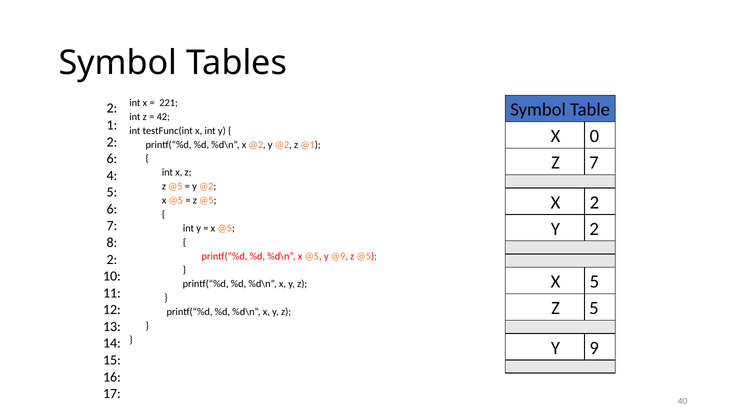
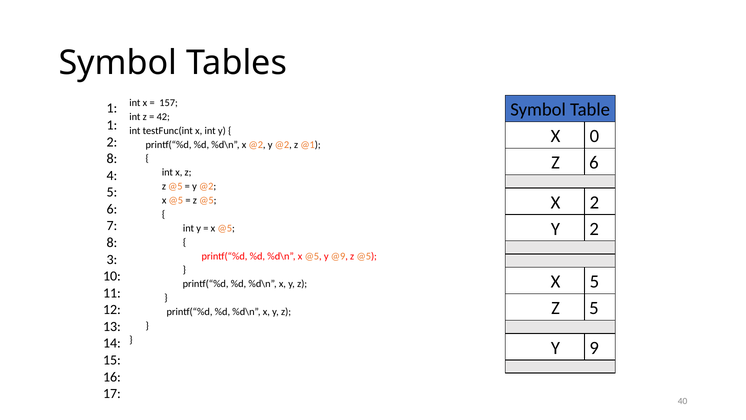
221: 221 -> 157 (169, 103)
2: 2 -> 1 (112, 108)
6: 6 -> 8 (112, 159)
Z 7: 7 -> 6 (594, 163)
2: 2 -> 3 (112, 259)
